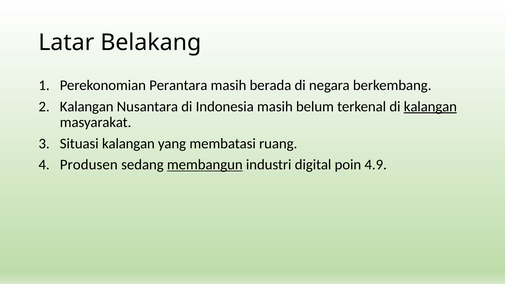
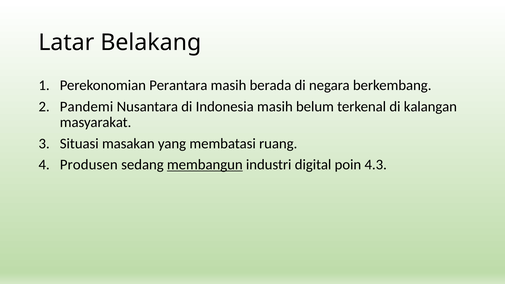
Kalangan: Kalangan -> Pandemi (87, 106)
kalangan underline: present -> none (430, 106)
Situasi kalangan: kalangan -> masakan (128, 144)
4.9: 4.9 -> 4.3 (376, 165)
